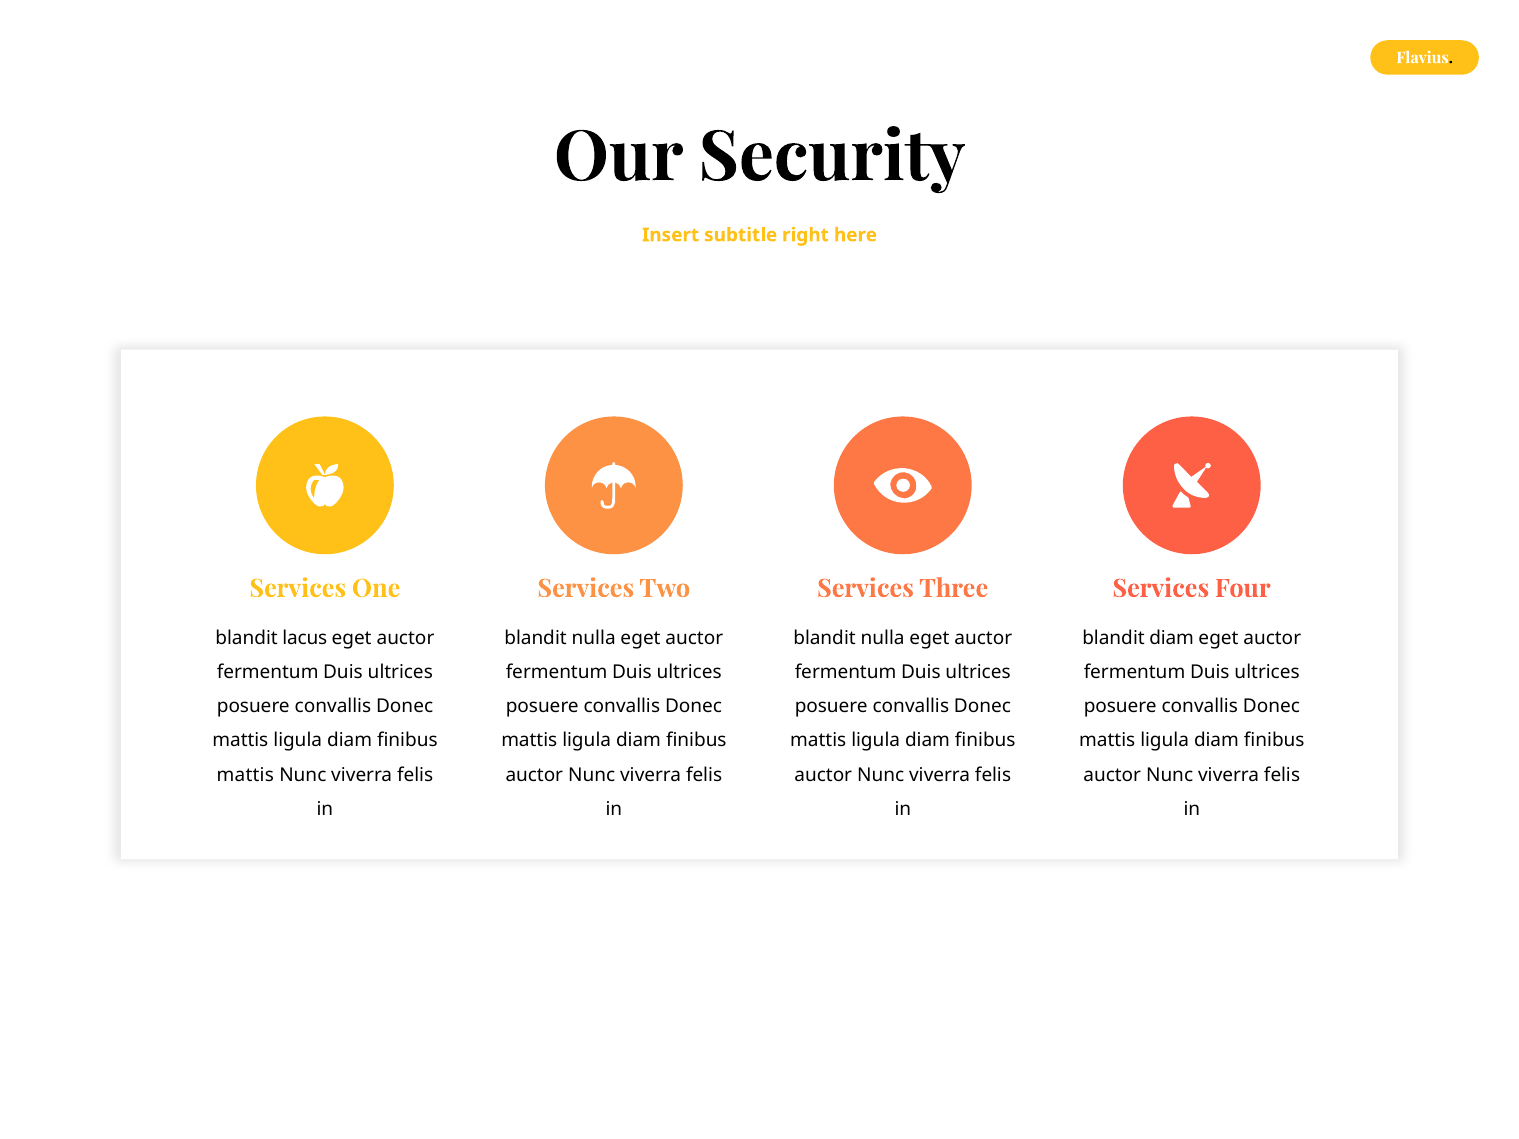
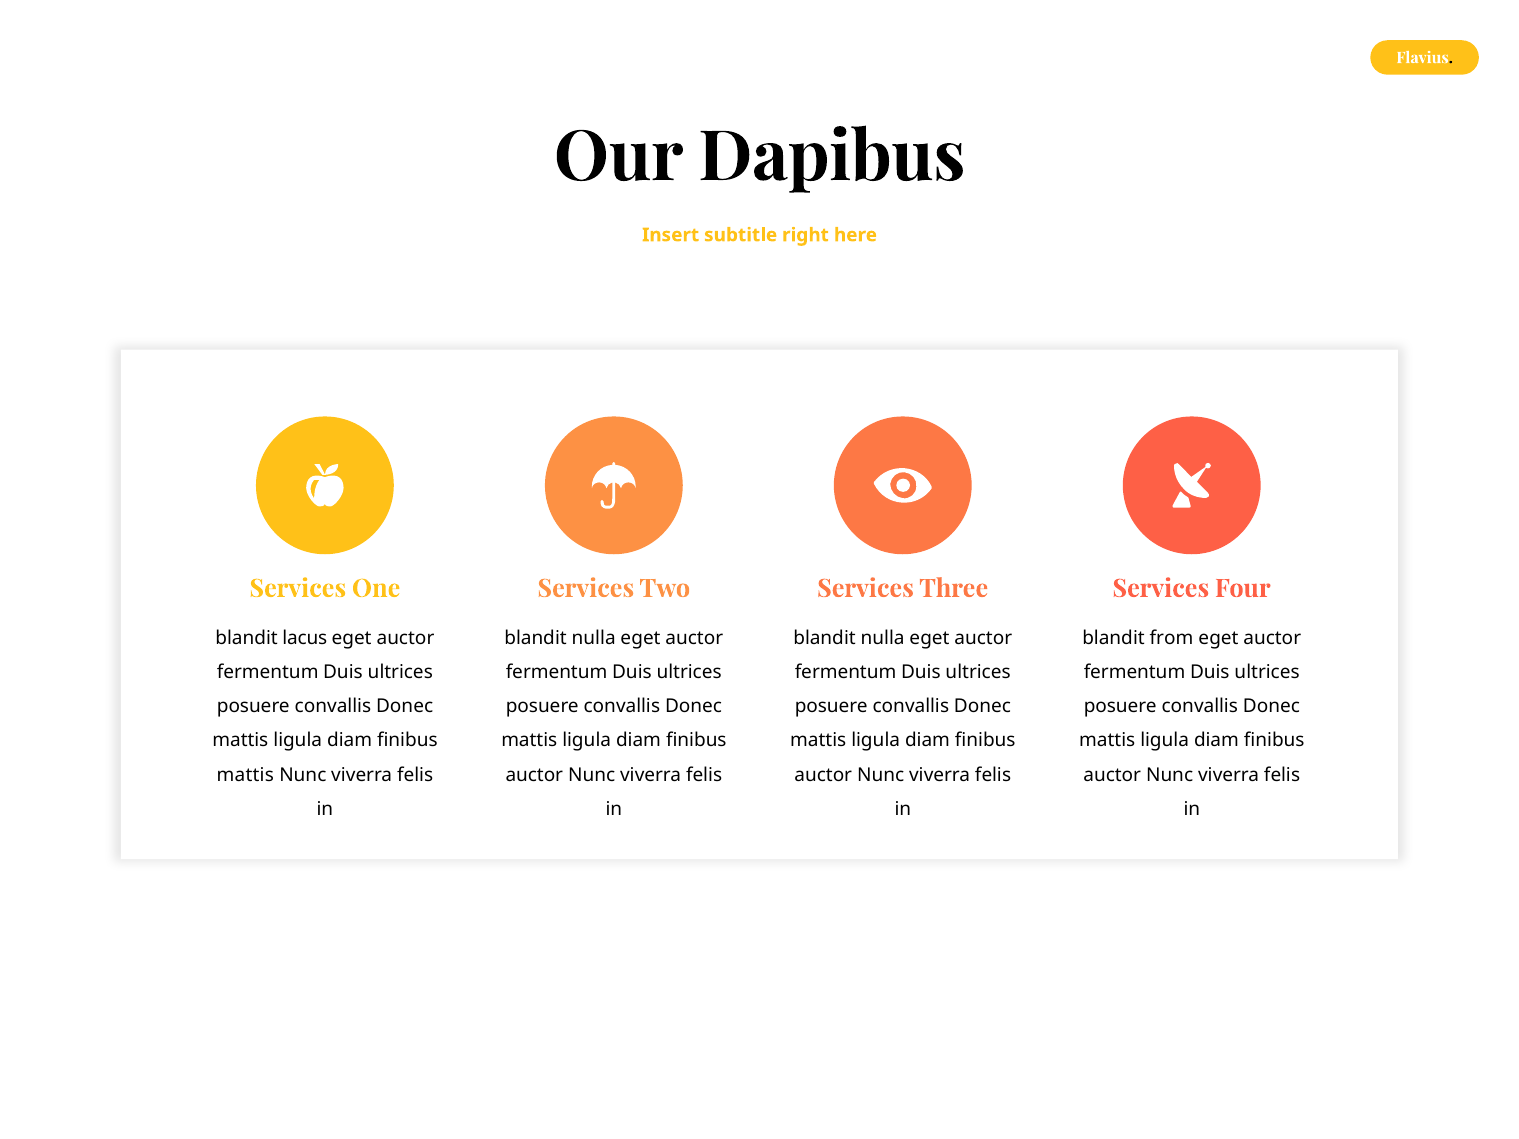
Security: Security -> Dapibus (832, 157)
blandit diam: diam -> from (1172, 638)
